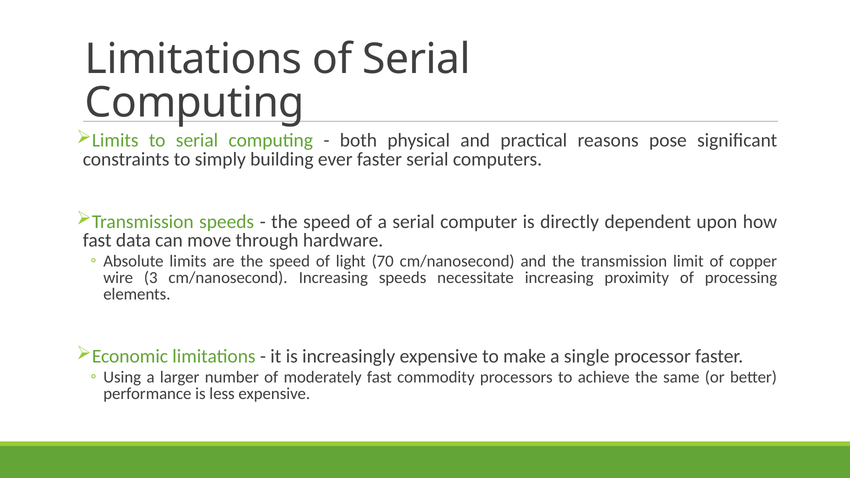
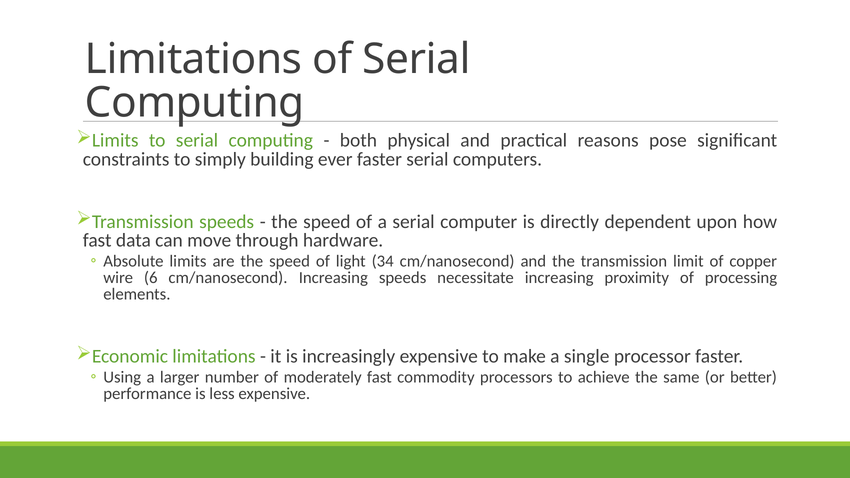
70: 70 -> 34 (383, 261)
3: 3 -> 6 (151, 278)
